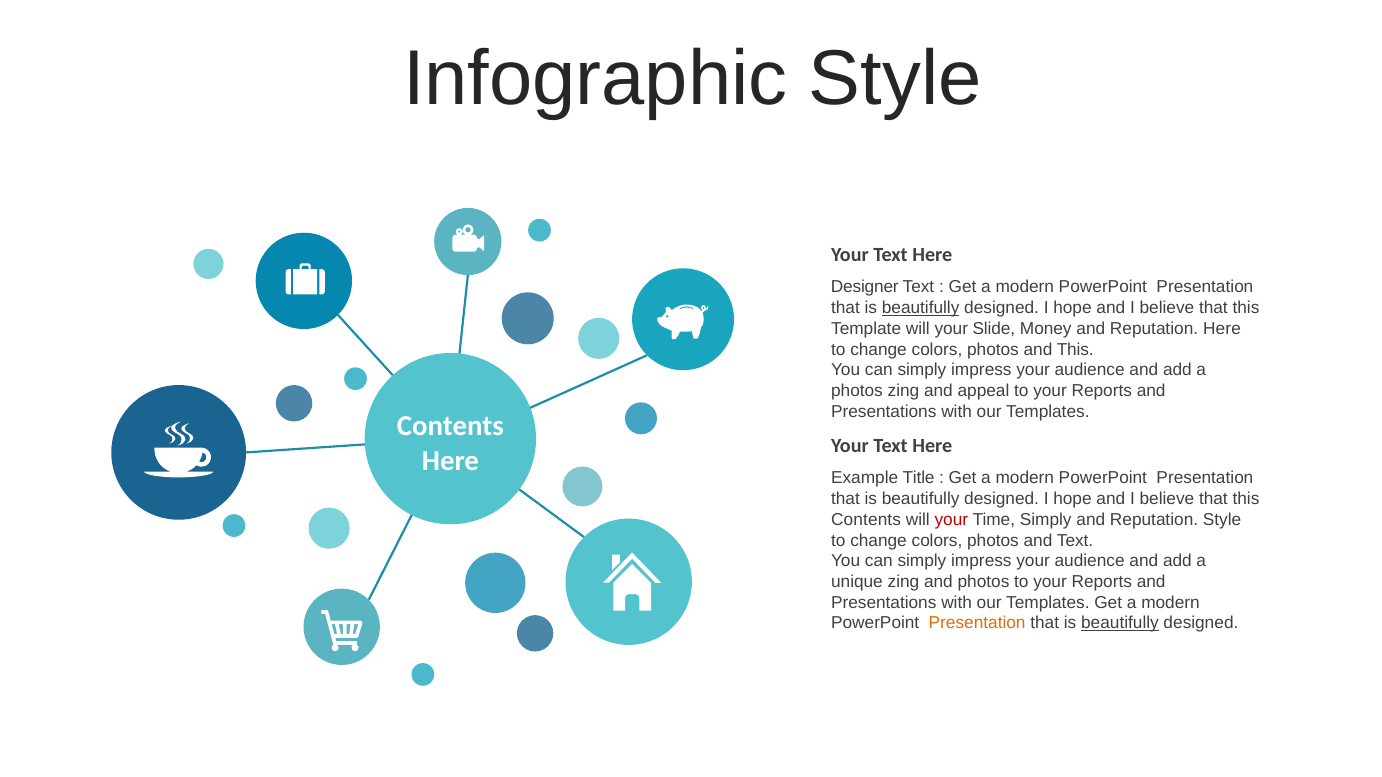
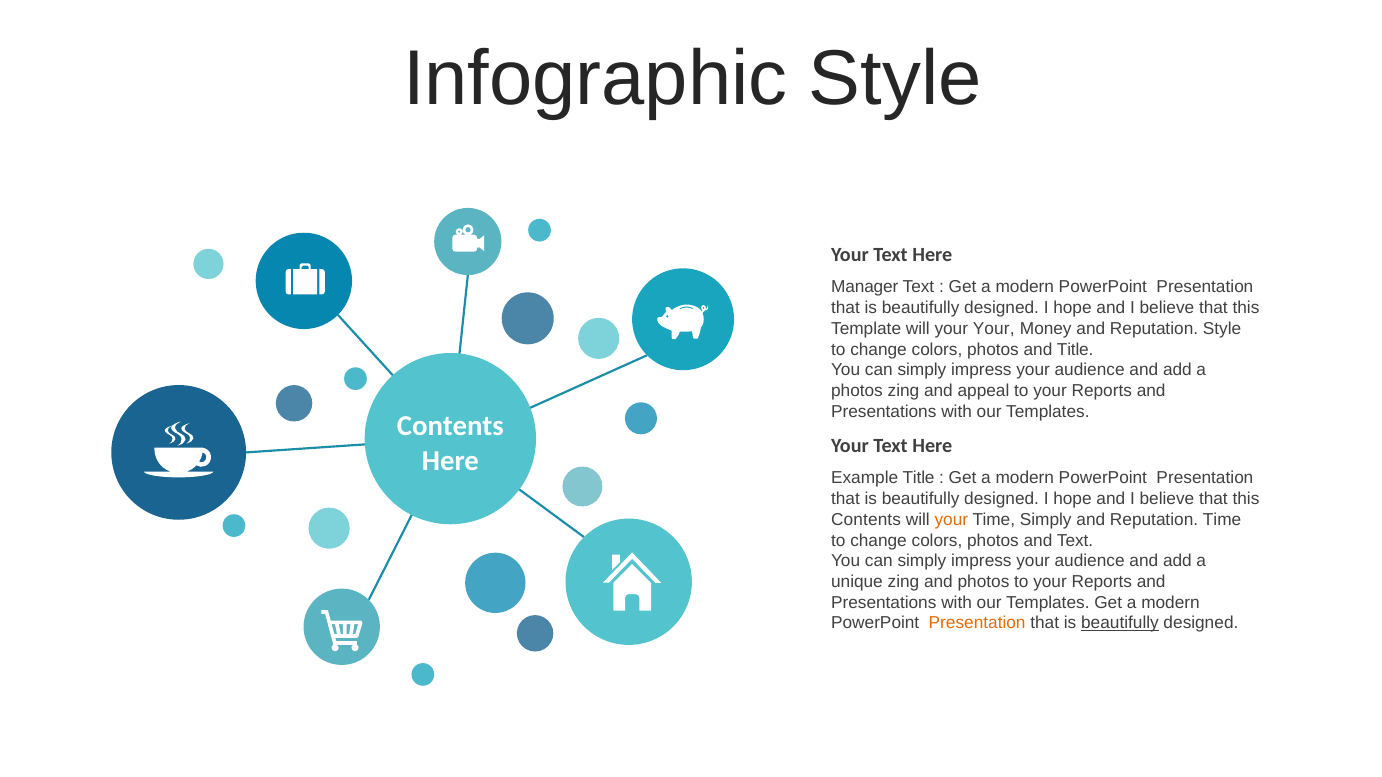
Designer: Designer -> Manager (865, 287)
beautifully underline: present -> none (921, 308)
your Slide: Slide -> Your (994, 329)
Reputation Here: Here -> Style (1222, 329)
and This: This -> Title (1075, 350)
your colour: red -> orange (951, 520)
Reputation Style: Style -> Time (1222, 520)
